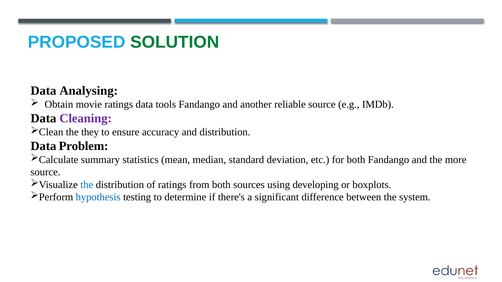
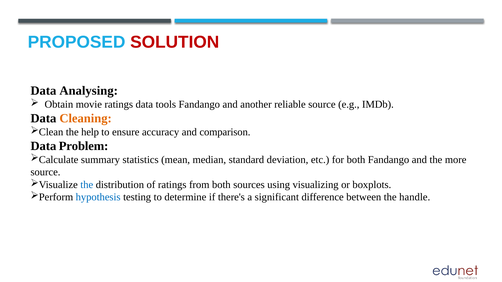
SOLUTION colour: green -> red (175, 42)
Cleaning colour: purple -> orange (86, 119)
they: they -> help (90, 132)
and distribution: distribution -> comparison (225, 132)
developing: developing -> visualizing (316, 185)
system: system -> handle (415, 197)
